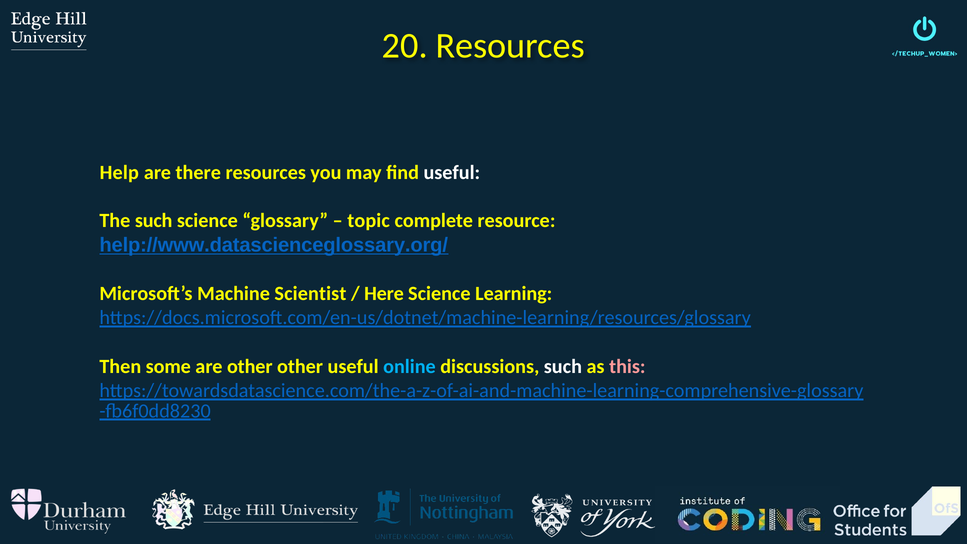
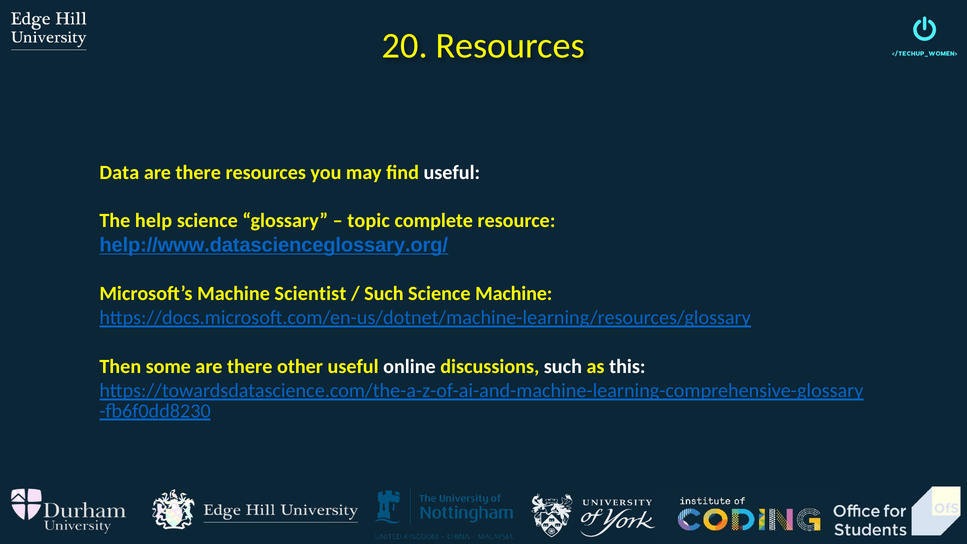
Help: Help -> Data (119, 172)
The such: such -> help (154, 221)
Here: Here -> Such (384, 293)
Science Learning: Learning -> Machine (514, 293)
other: other -> there (250, 367)
online colour: light blue -> white (409, 367)
this colour: pink -> white (627, 367)
